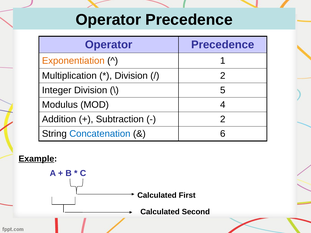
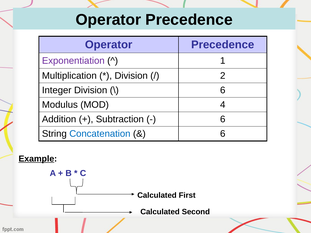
Exponentiation colour: orange -> purple (73, 61)
5: 5 -> 6 (223, 90)
2: 2 -> 6 (223, 119)
